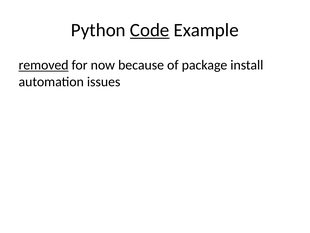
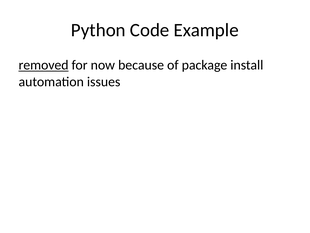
Code underline: present -> none (150, 30)
